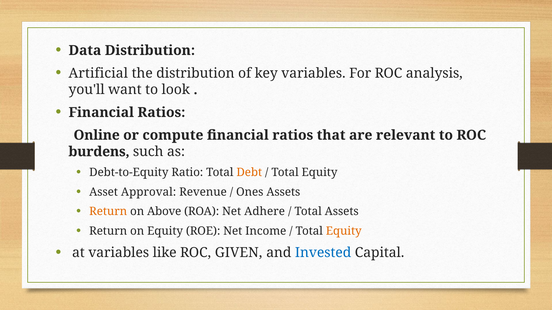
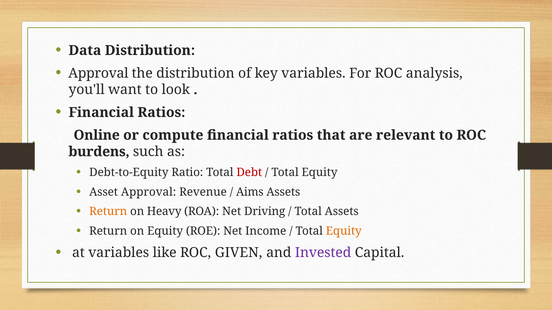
Artificial: Artificial -> Approval (98, 73)
Debt colour: orange -> red (249, 173)
Ones: Ones -> Aims (250, 192)
Above: Above -> Heavy (164, 212)
Adhere: Adhere -> Driving (265, 212)
Invested colour: blue -> purple (323, 253)
